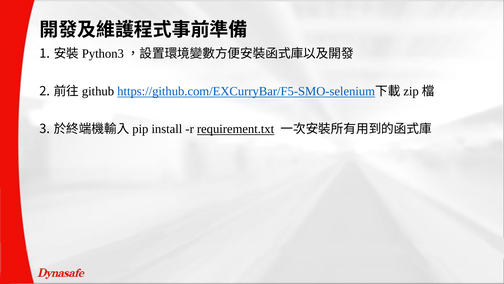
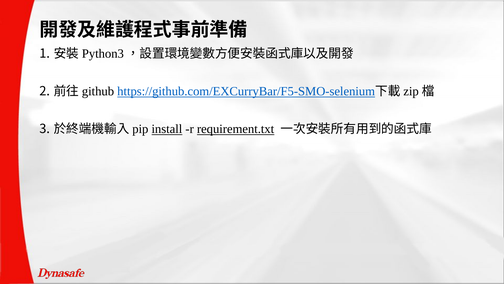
install underline: none -> present (167, 129)
